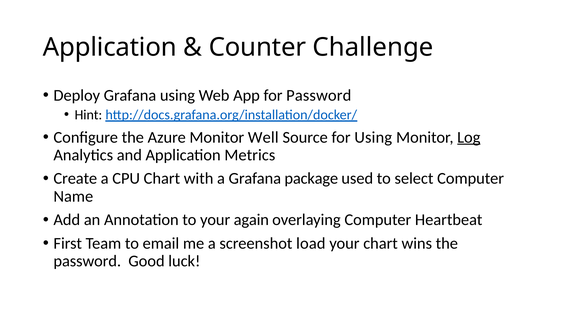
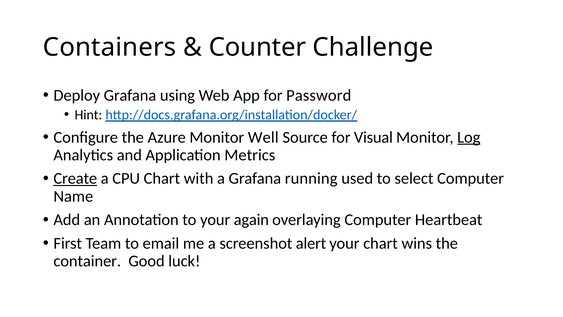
Application: Application -> Containers (110, 47)
for Using: Using -> Visual (373, 137)
Create underline: none -> present (75, 178)
package: package -> running (311, 178)
load: load -> alert (311, 243)
password: password -> container (87, 261)
